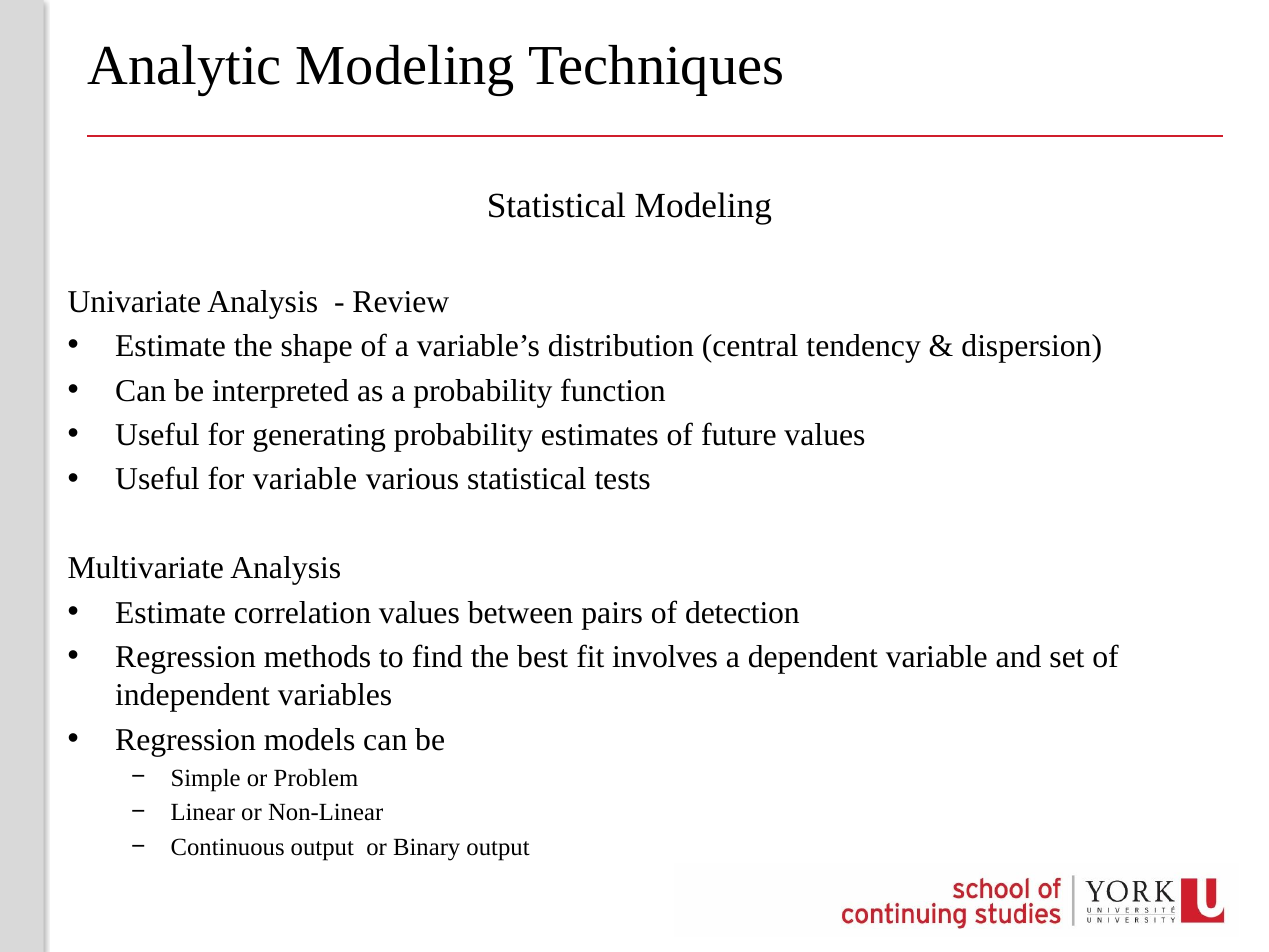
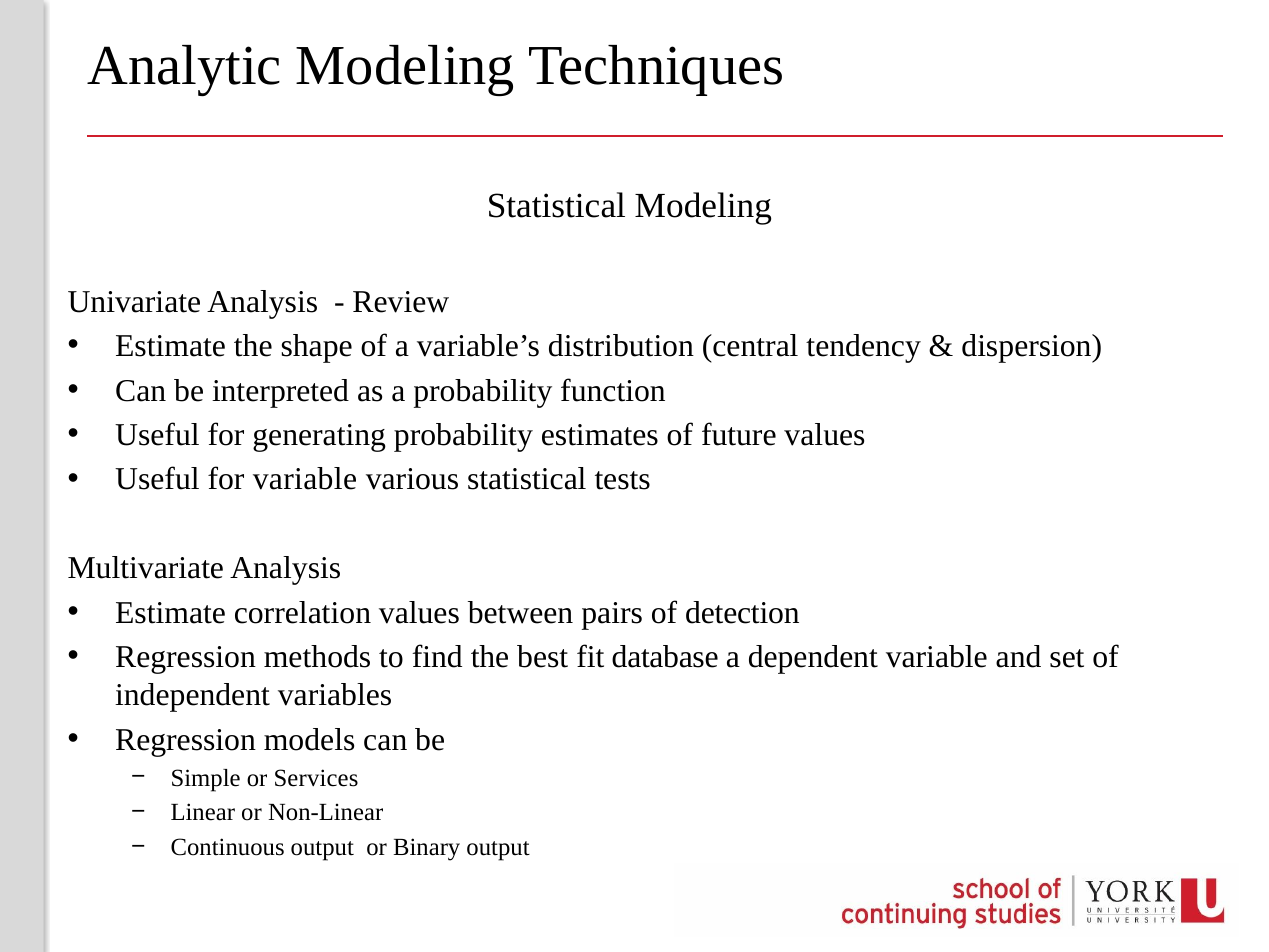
involves: involves -> database (665, 657)
Problem: Problem -> Services (316, 778)
